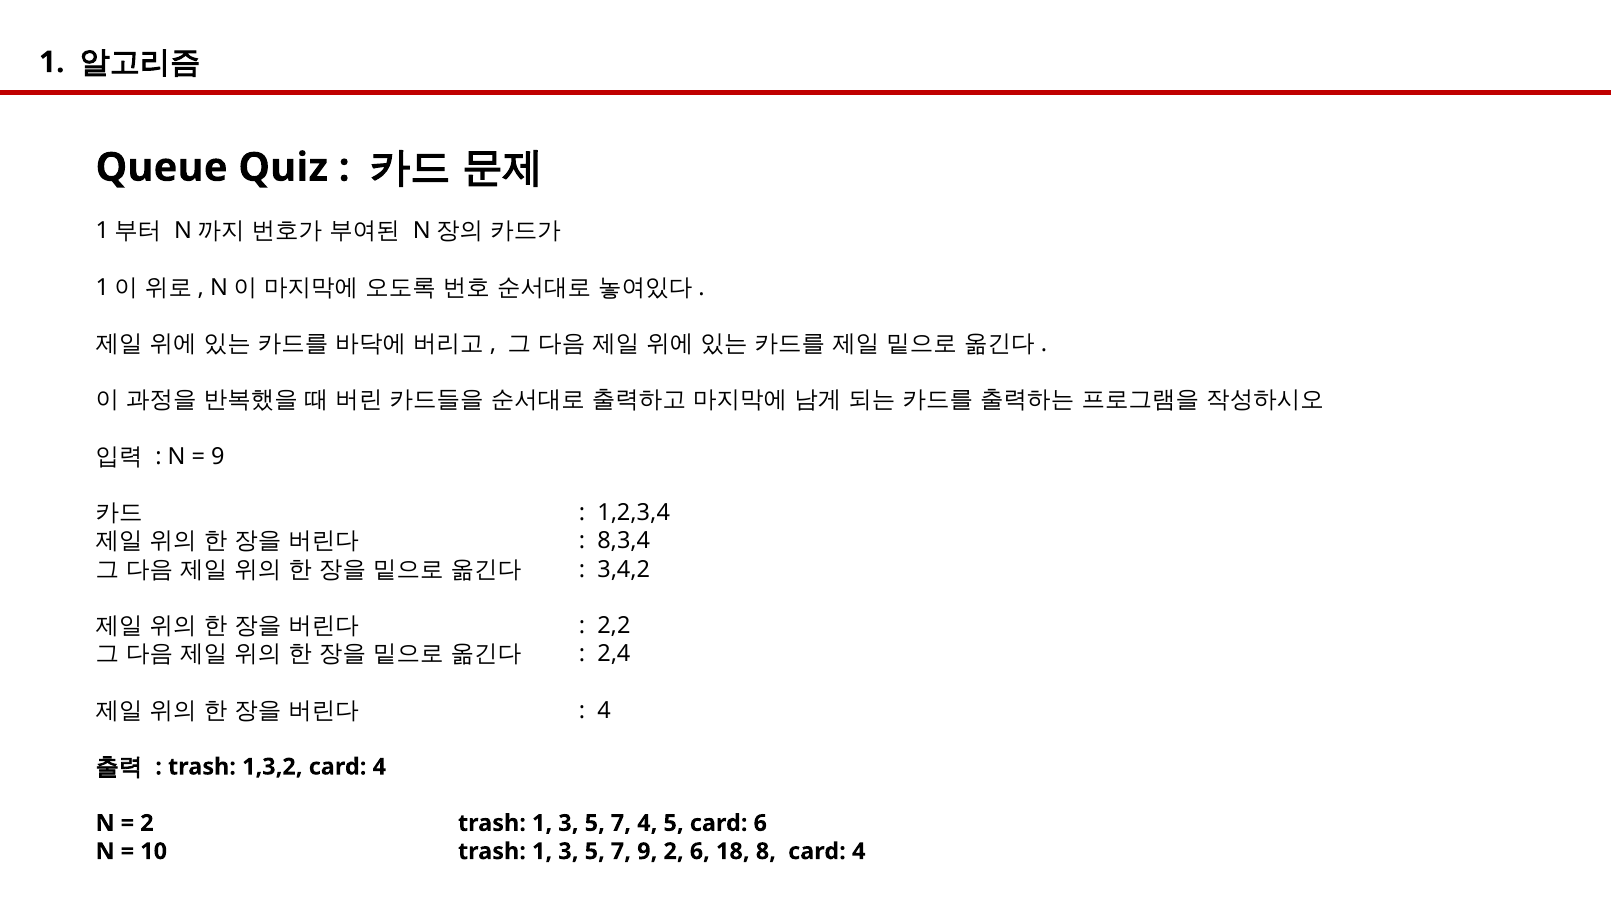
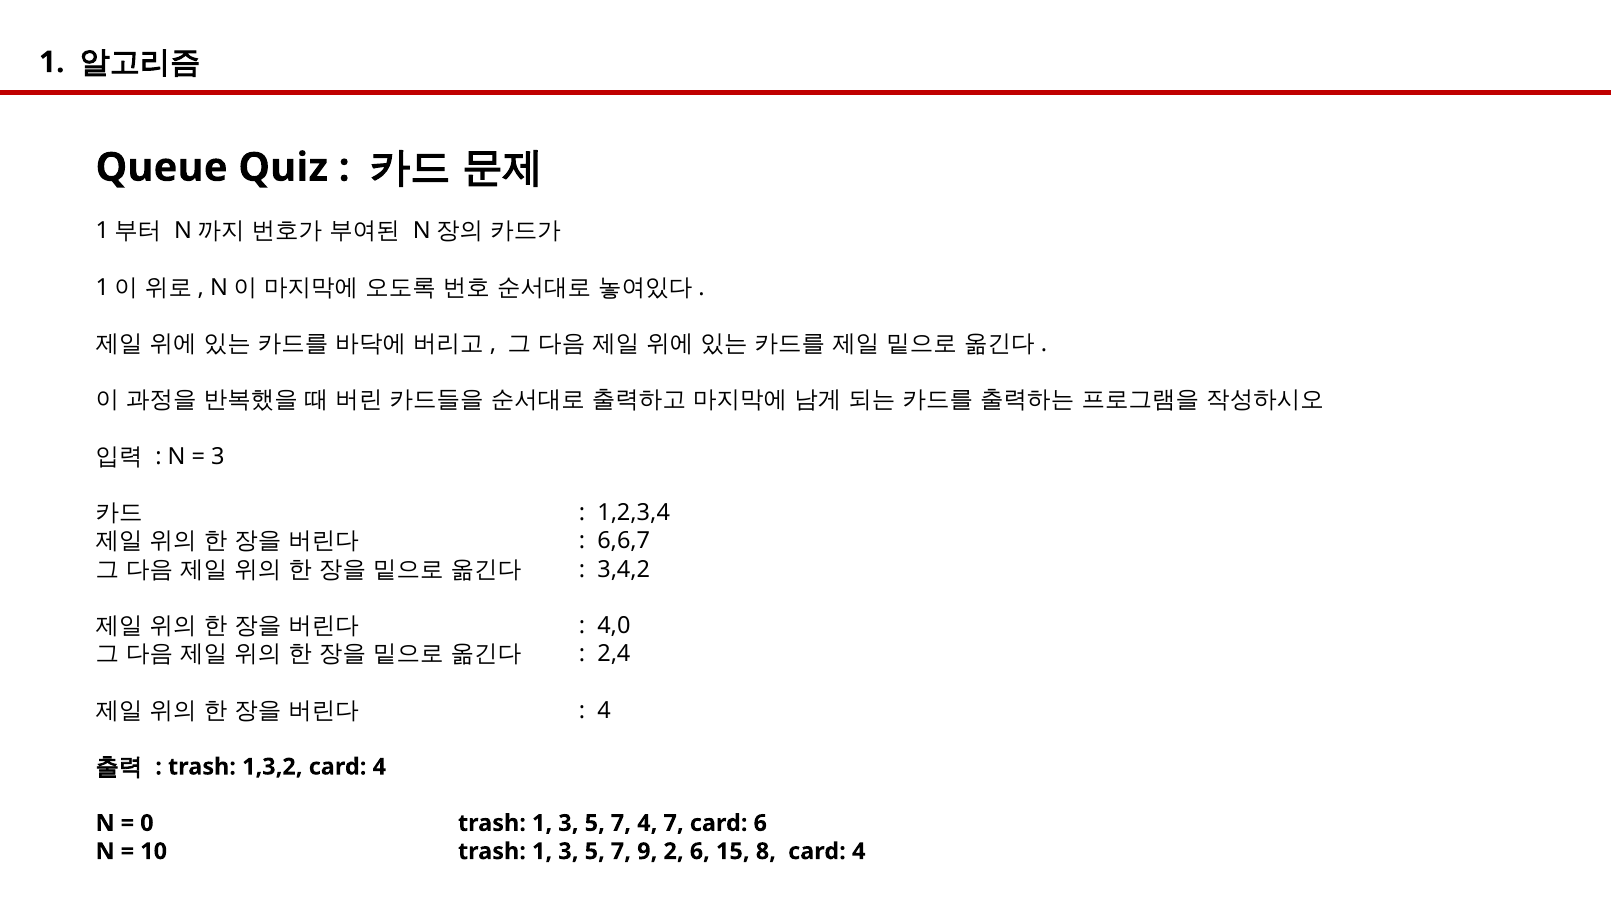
9: 9 -> 3 (218, 457)
8,3,4: 8,3,4 -> 6,6,7 (624, 541)
2,2: 2,2 -> 4,0 (614, 626)
2: 2 -> 0 (147, 823)
4 5: 5 -> 7 (674, 823)
18: 18 -> 15 (733, 852)
